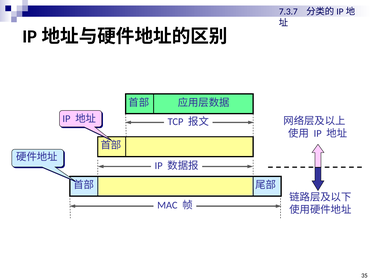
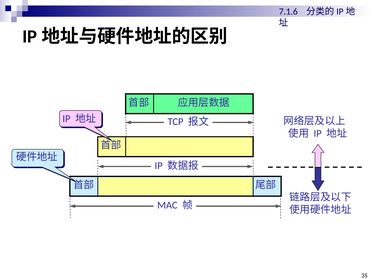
7.3.7: 7.3.7 -> 7.1.6 (288, 12)
